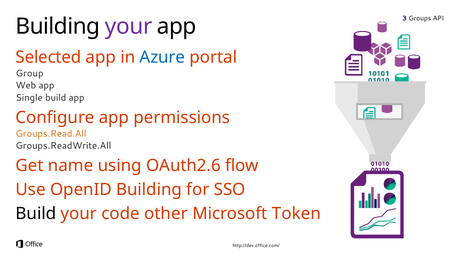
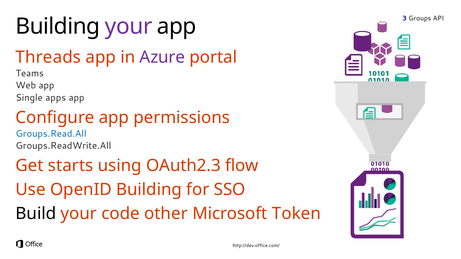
Selected: Selected -> Threads (48, 57)
Azure colour: blue -> purple (162, 57)
Group: Group -> Teams (30, 74)
Single build: build -> apps (56, 98)
Groups.Read.All colour: orange -> blue (51, 134)
name: name -> starts (71, 166)
OAuth2.6: OAuth2.6 -> OAuth2.3 (183, 166)
